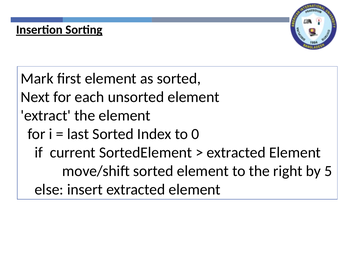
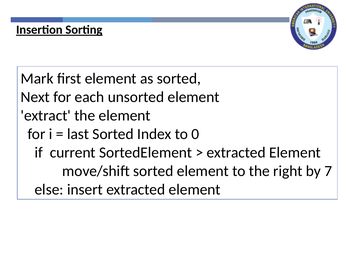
5: 5 -> 7 (328, 171)
